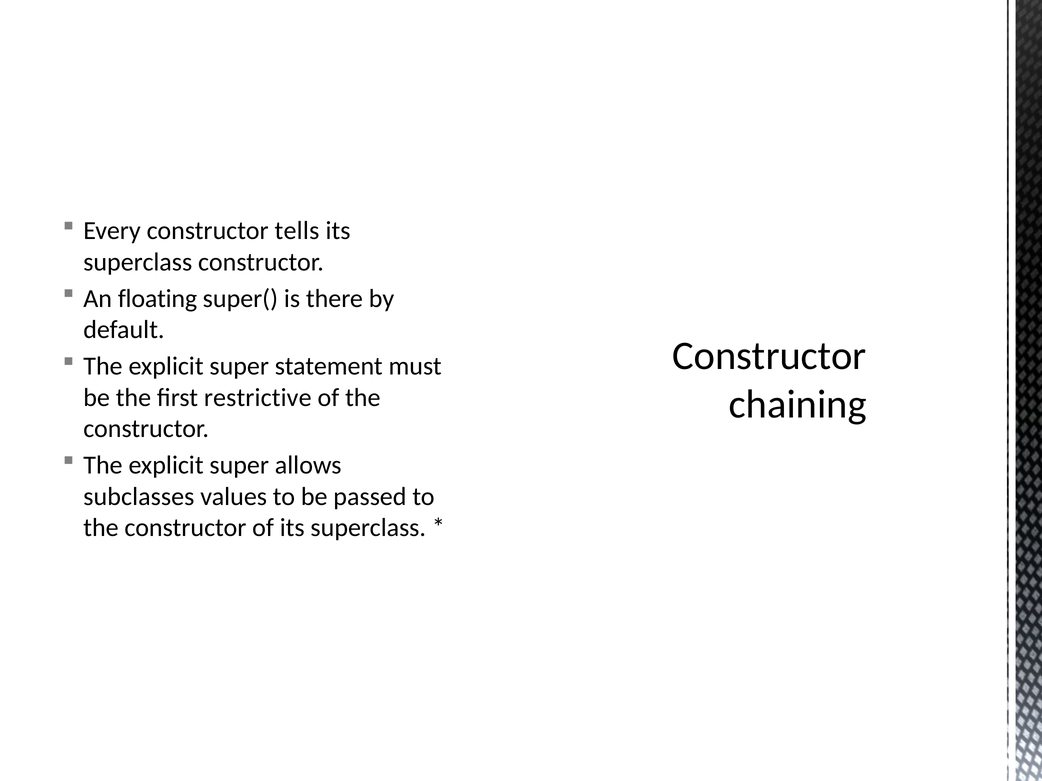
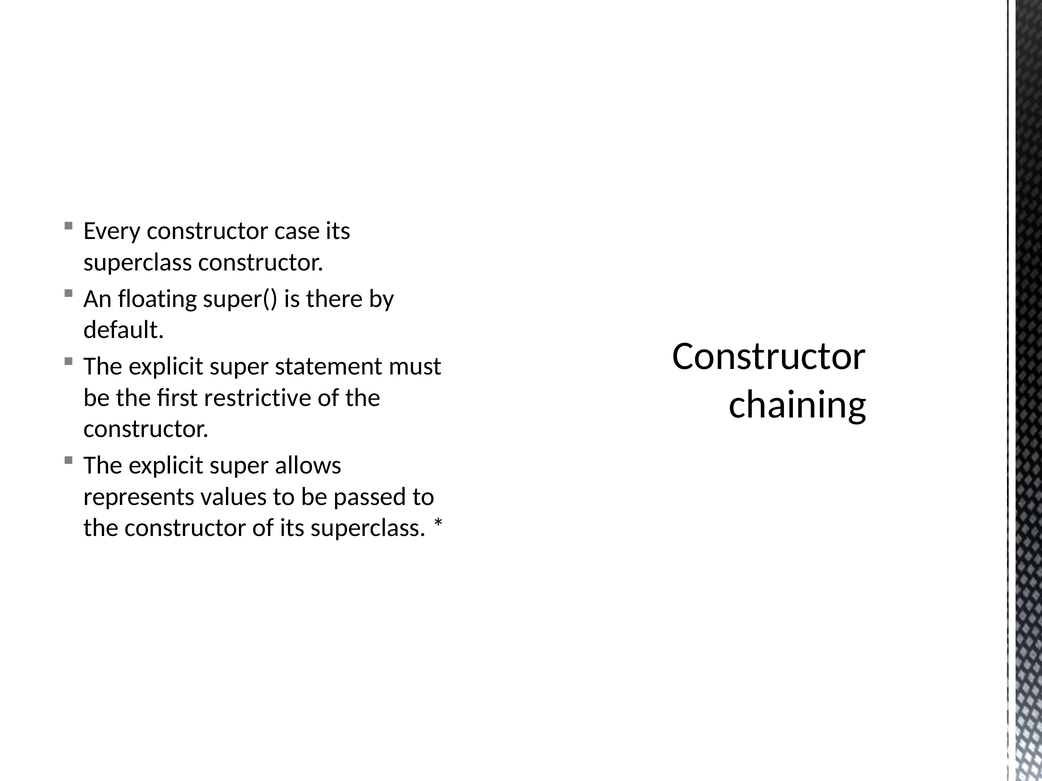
tells: tells -> case (297, 231)
subclasses: subclasses -> represents (139, 497)
